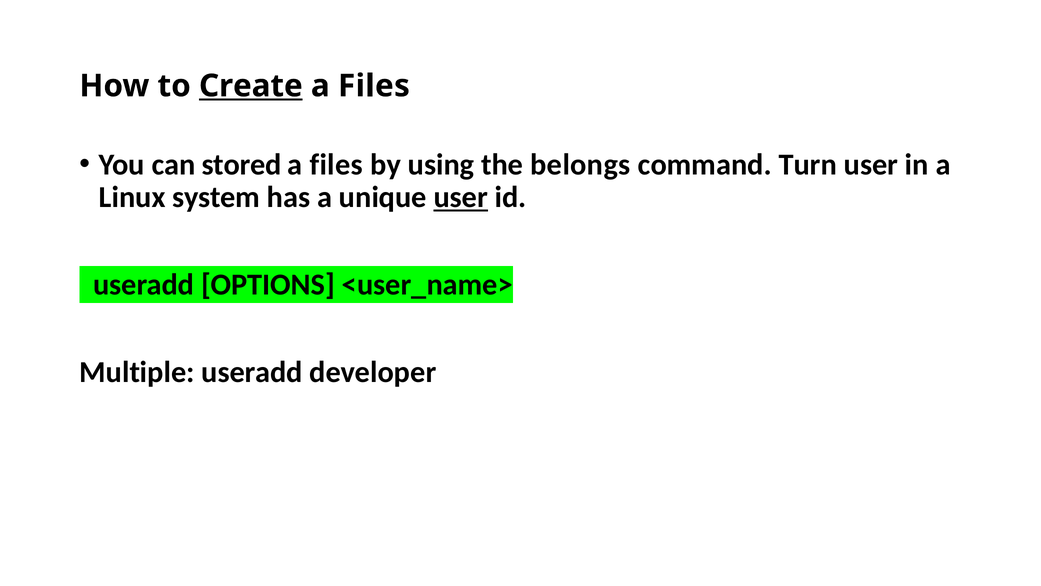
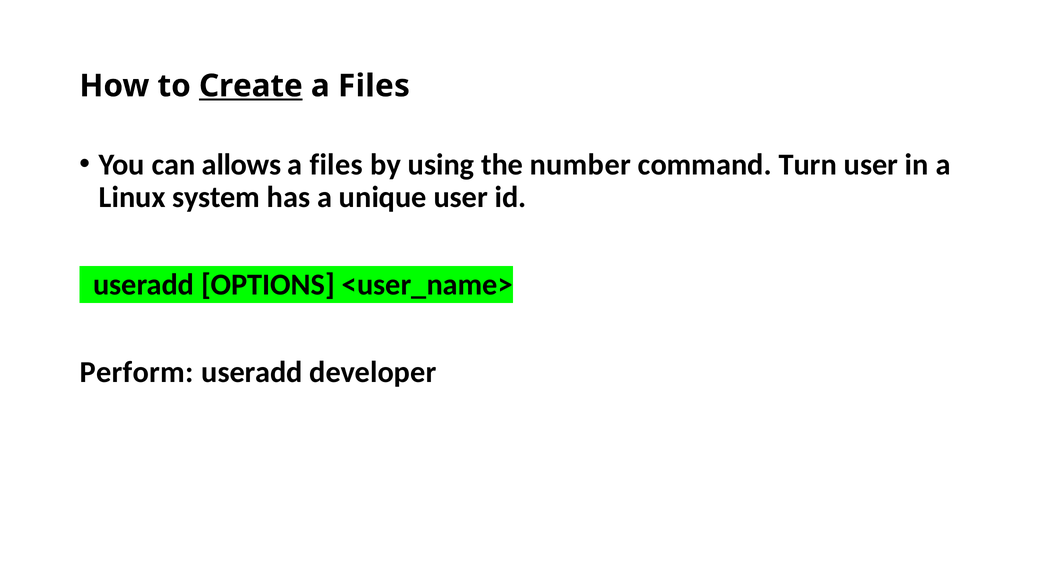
stored: stored -> allows (242, 164)
belongs: belongs -> number (580, 164)
user underline: present -> none (461, 197)
Multiple: Multiple -> Perform (137, 372)
